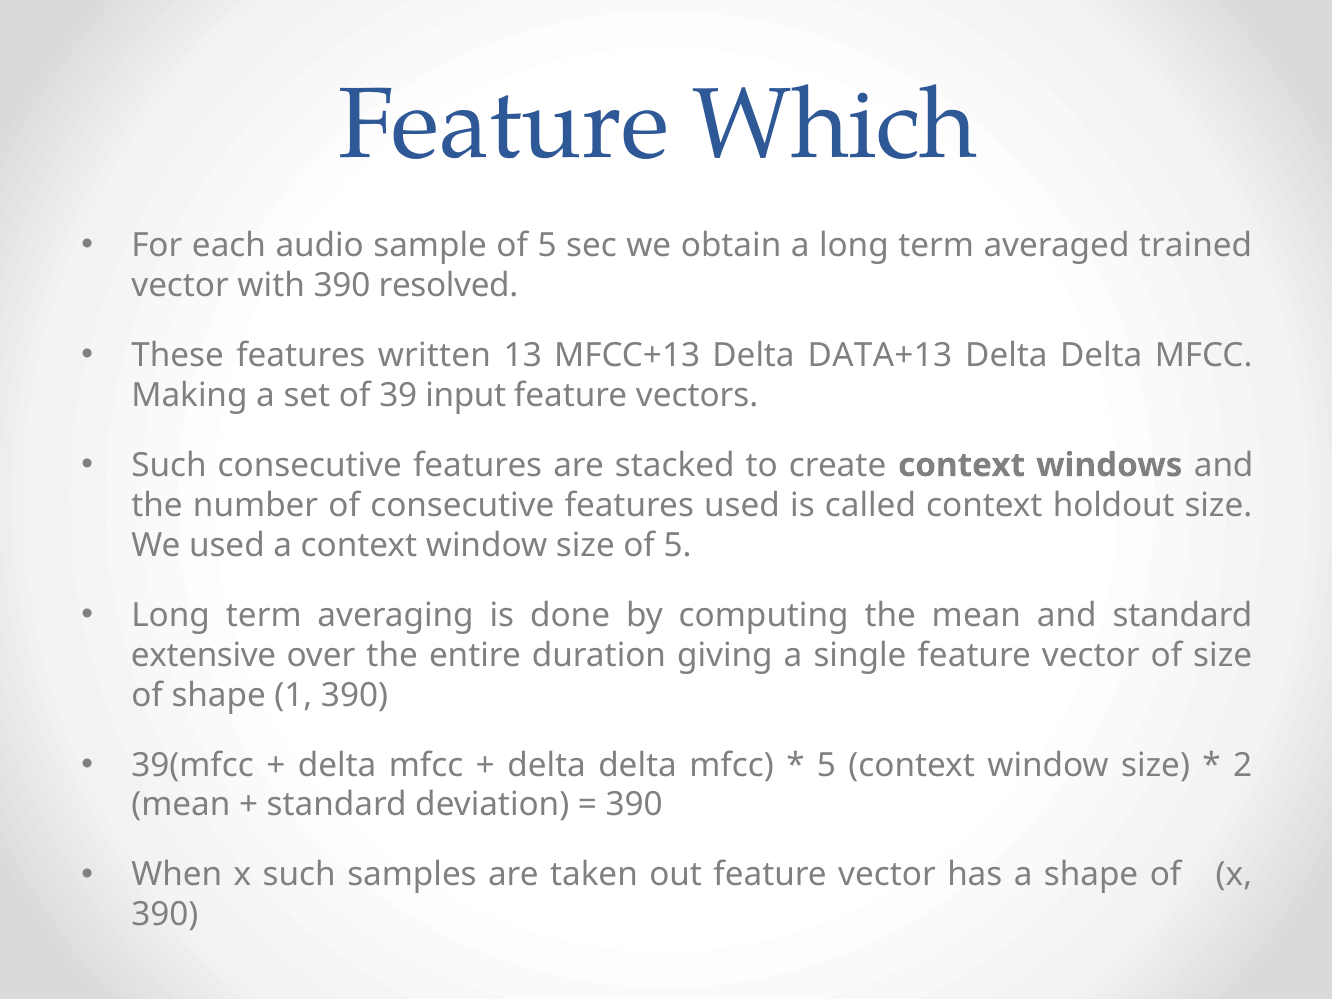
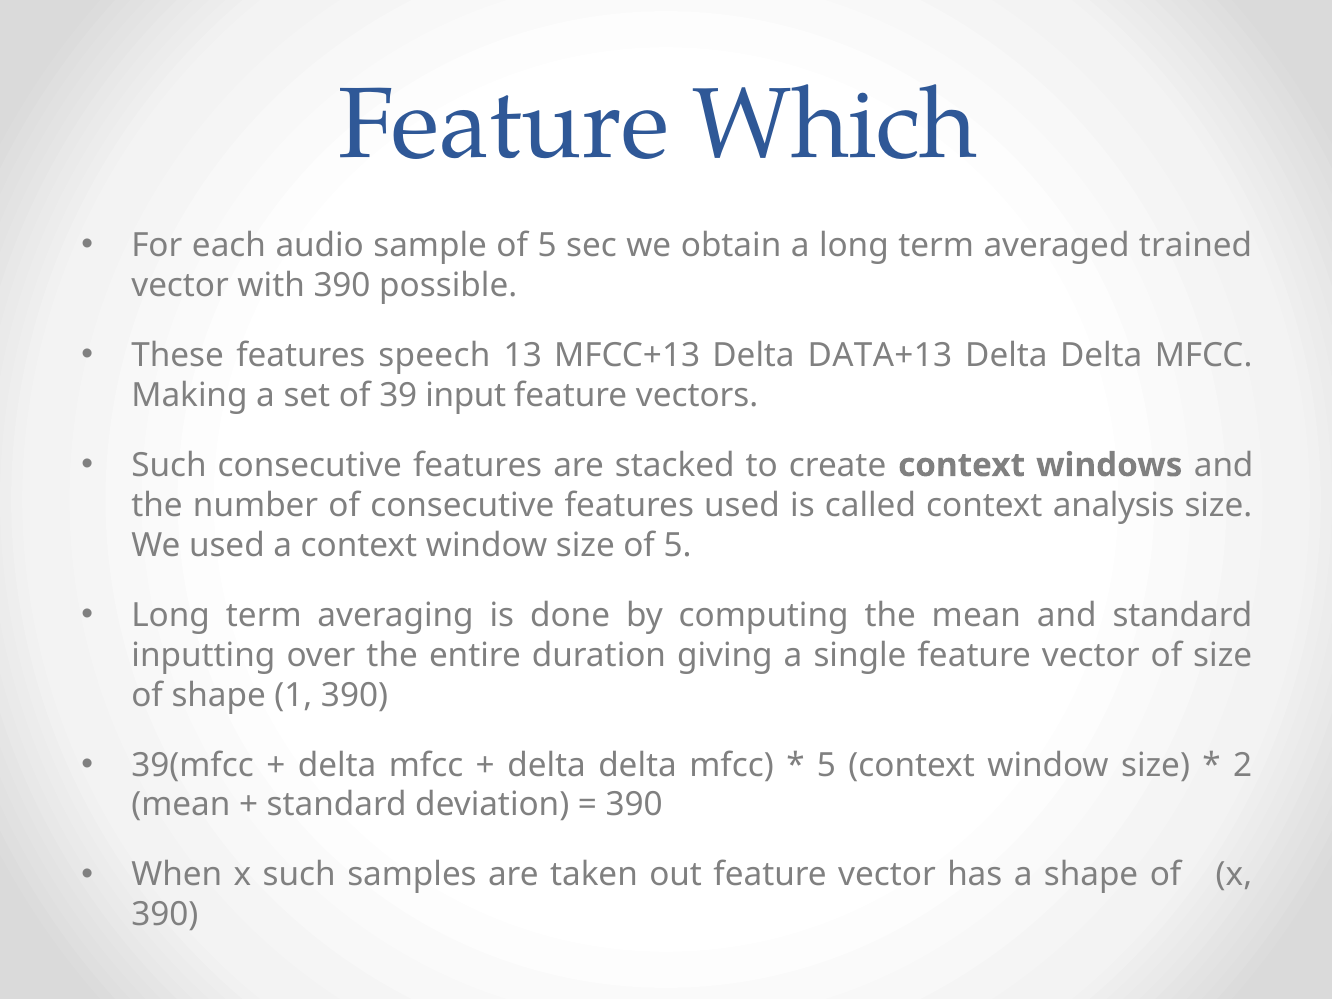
resolved: resolved -> possible (448, 285)
written: written -> speech (434, 355)
holdout: holdout -> analysis (1114, 505)
extensive: extensive -> inputting (203, 655)
